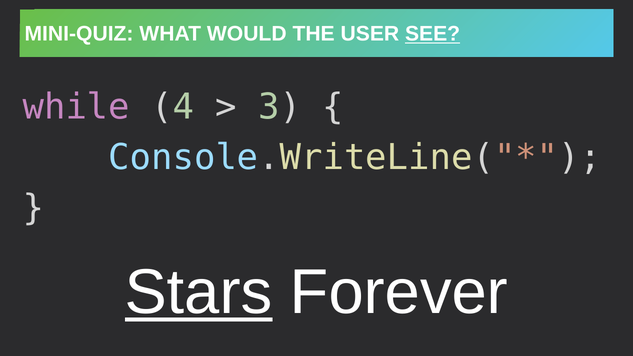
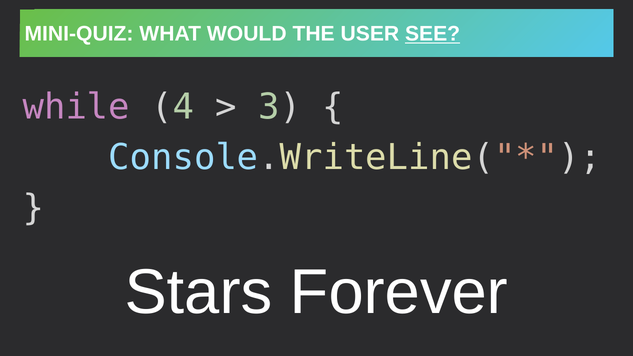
Stars underline: present -> none (199, 292)
